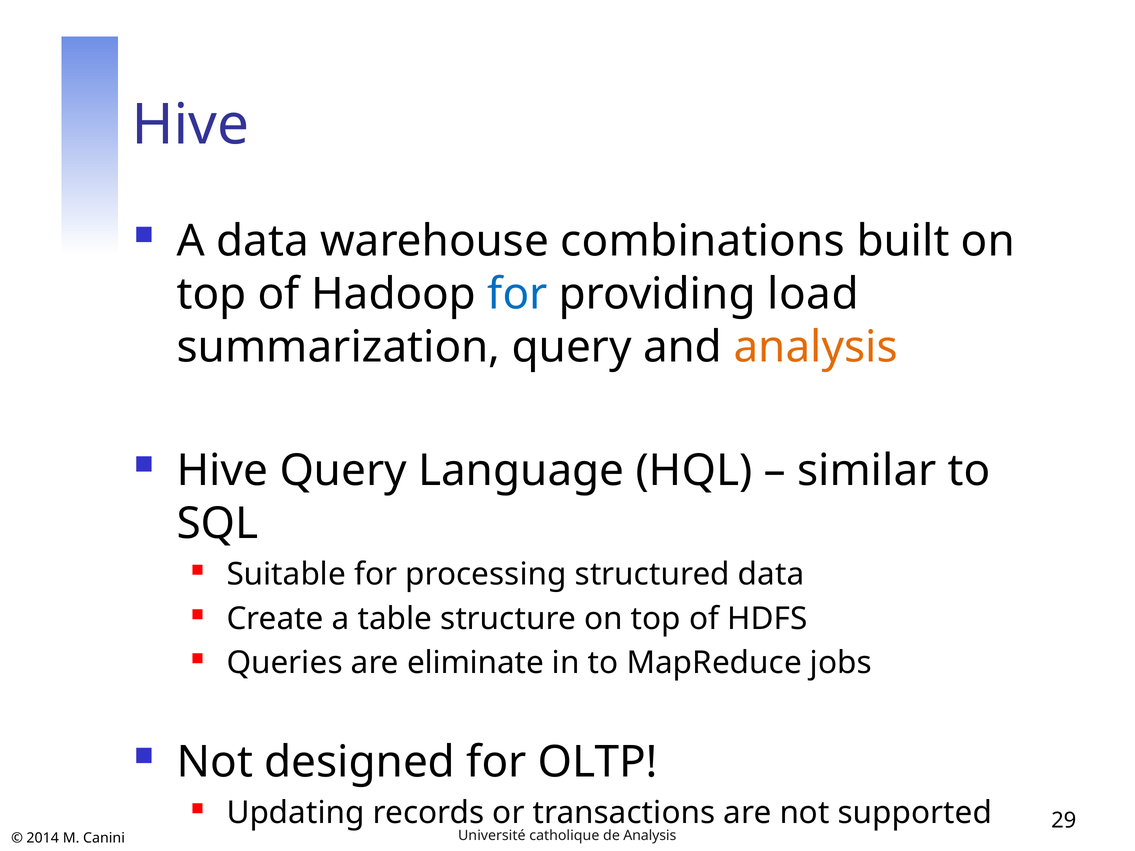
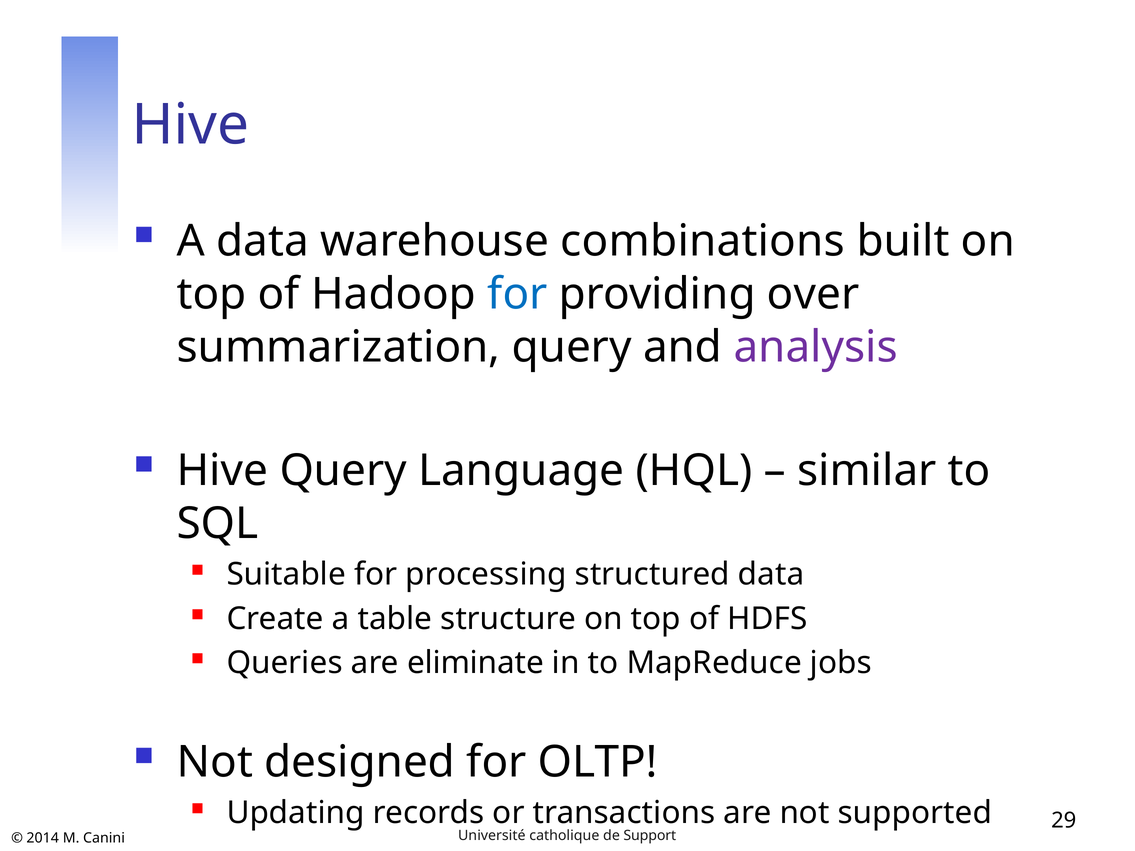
load: load -> over (813, 294)
analysis colour: orange -> purple (816, 347)
de Analysis: Analysis -> Support (650, 836)
